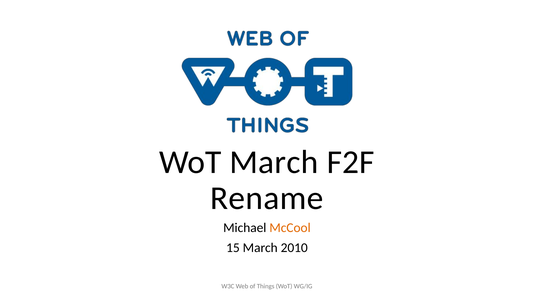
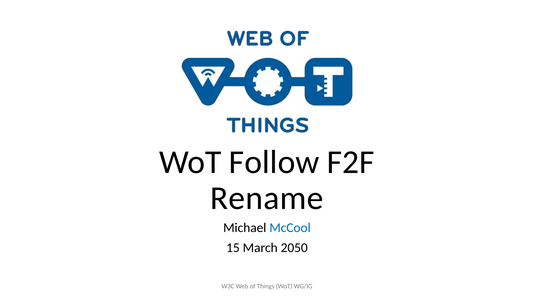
WoT March: March -> Follow (274, 162)
McCool colour: orange -> blue (290, 228)
2010: 2010 -> 2050 (294, 248)
